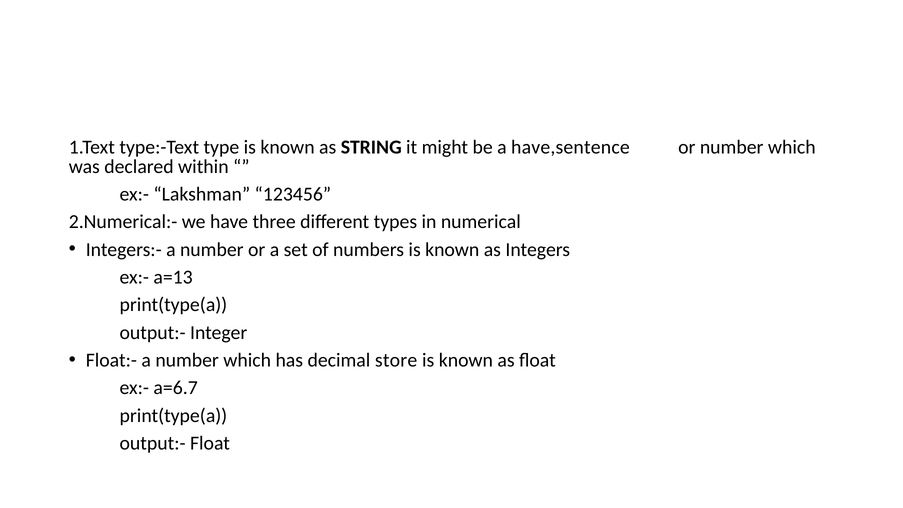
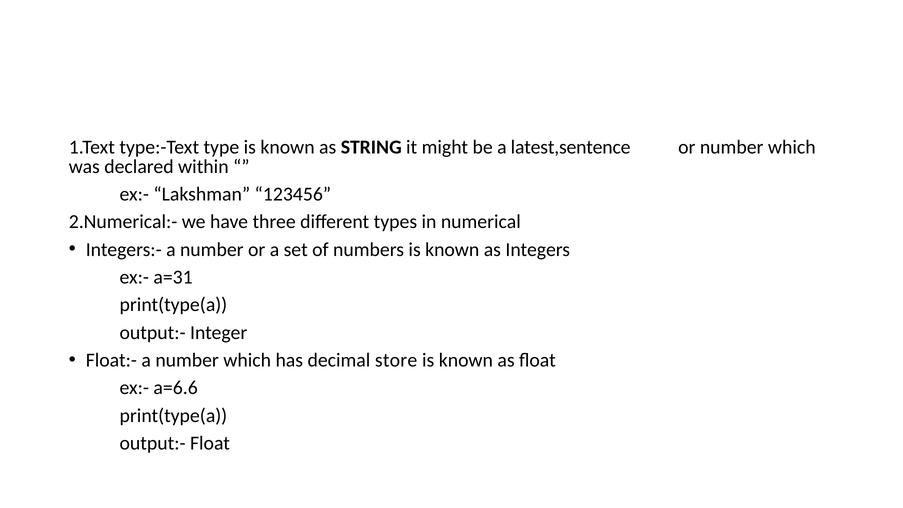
have,sentence: have,sentence -> latest,sentence (571, 147)
a=13: a=13 -> a=31 (173, 277)
a=6.7: a=6.7 -> a=6.6 (176, 388)
